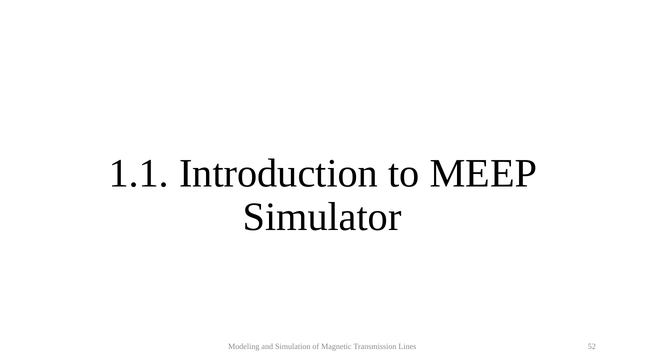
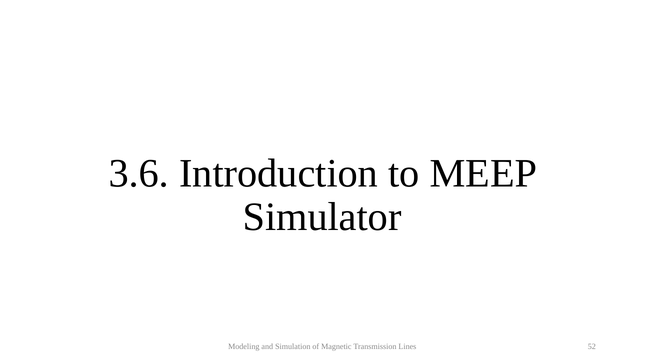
1.1: 1.1 -> 3.6 (139, 173)
